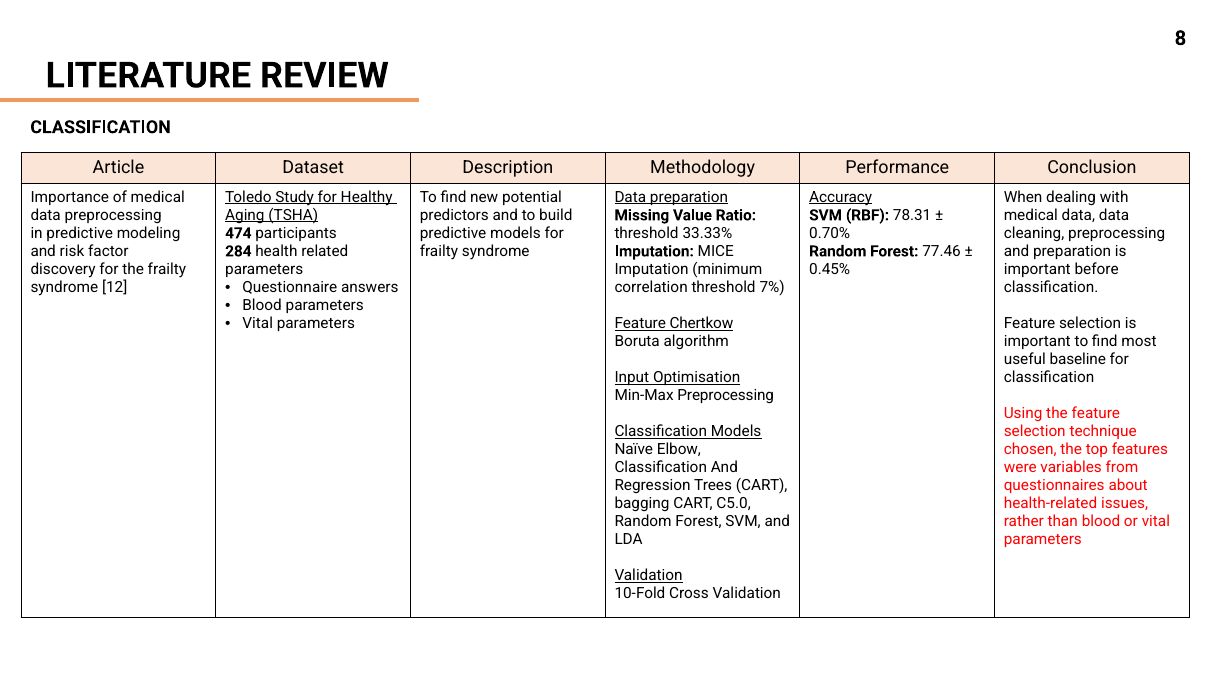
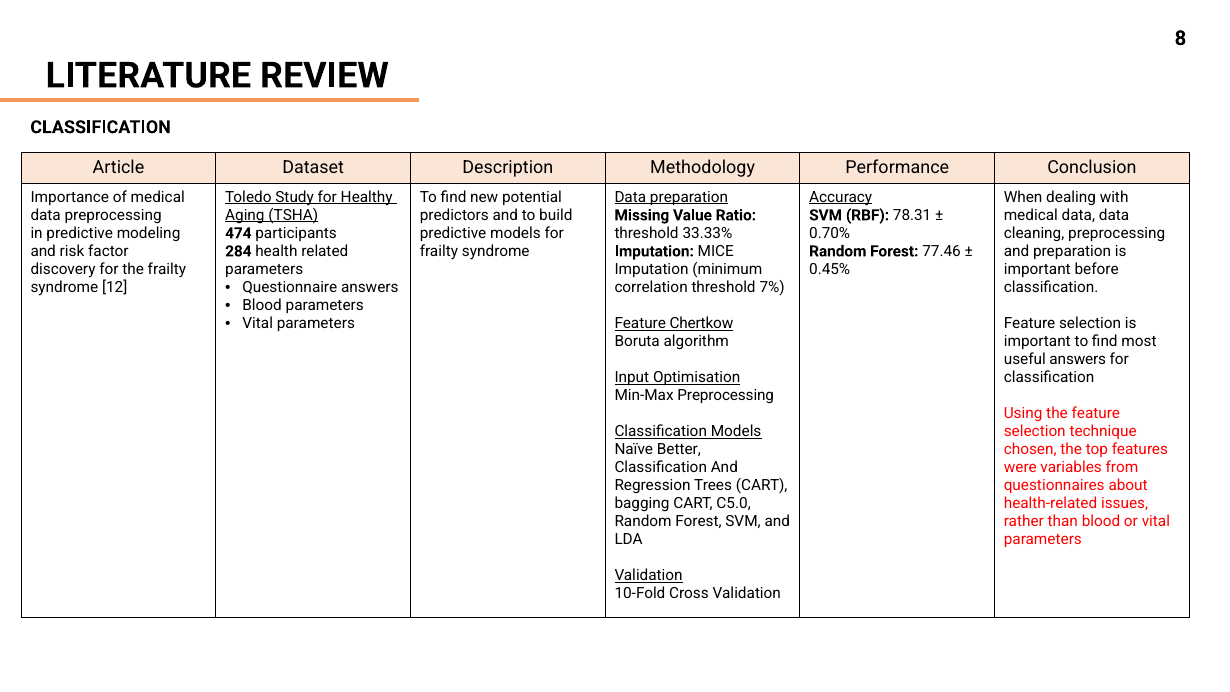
useful baseline: baseline -> answers (1078, 359)
Elbow: Elbow -> Better (679, 449)
